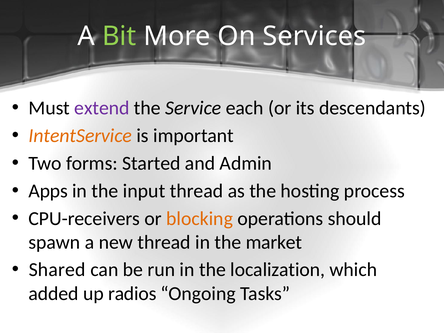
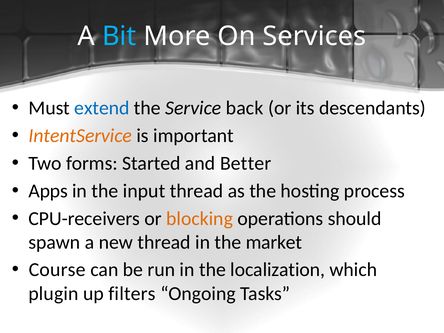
Bit colour: light green -> light blue (119, 36)
extend colour: purple -> blue (102, 108)
each: each -> back (245, 108)
Admin: Admin -> Better (246, 163)
Shared: Shared -> Course (57, 270)
added: added -> plugin (53, 294)
radios: radios -> filters (132, 294)
